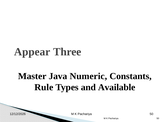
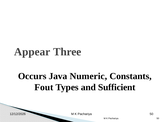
Master: Master -> Occurs (32, 76)
Rule: Rule -> Fout (44, 87)
Available: Available -> Sufficient (117, 87)
